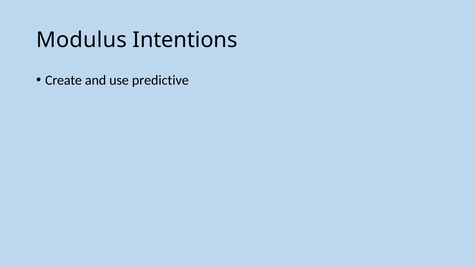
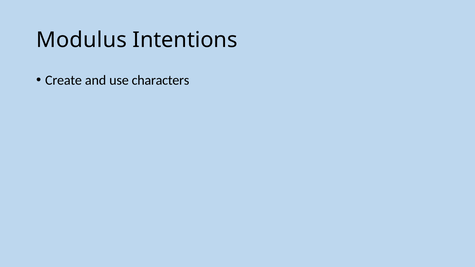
predictive: predictive -> characters (160, 80)
